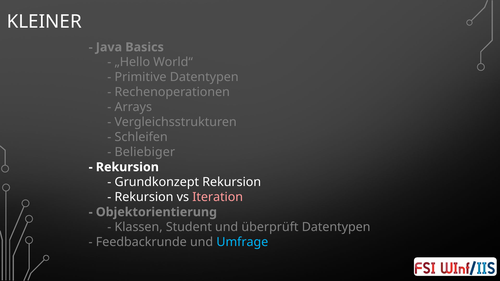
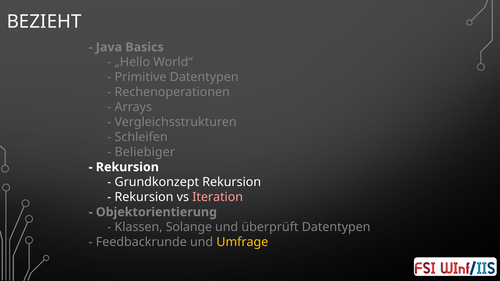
KLEINER: KLEINER -> BEZIEHT (44, 22)
Student: Student -> Solange (189, 227)
Umfrage colour: light blue -> yellow (242, 242)
